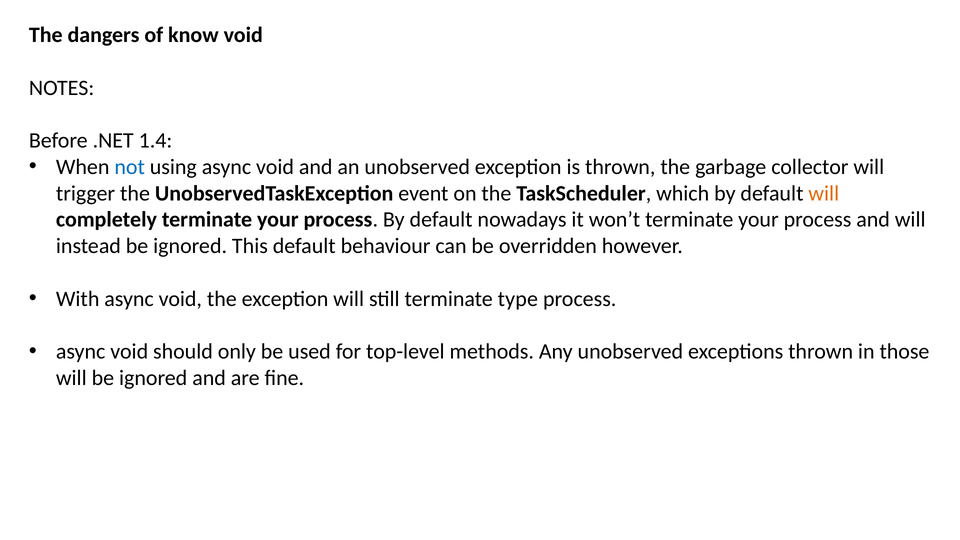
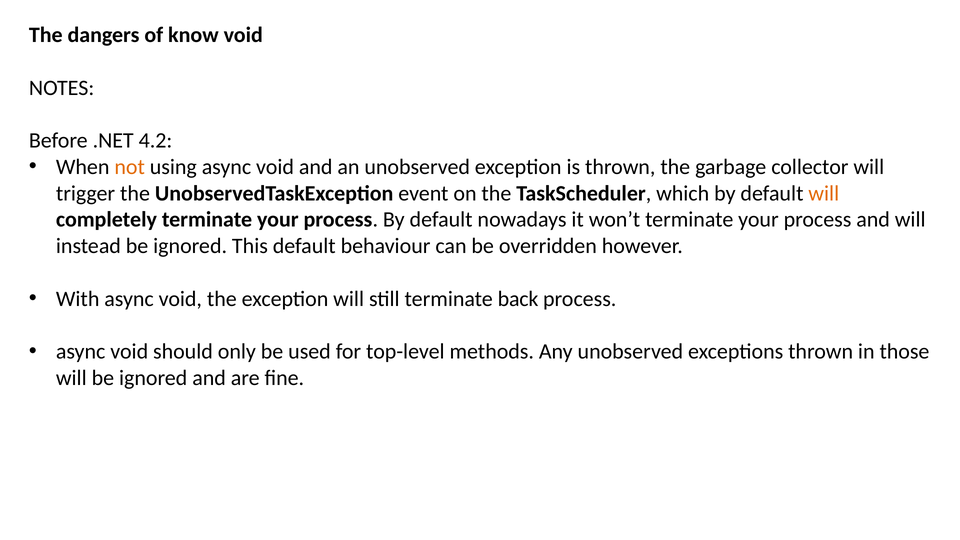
1.4: 1.4 -> 4.2 (156, 141)
not colour: blue -> orange (130, 167)
type: type -> back (518, 299)
